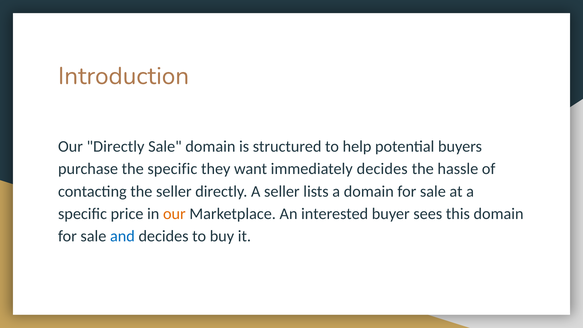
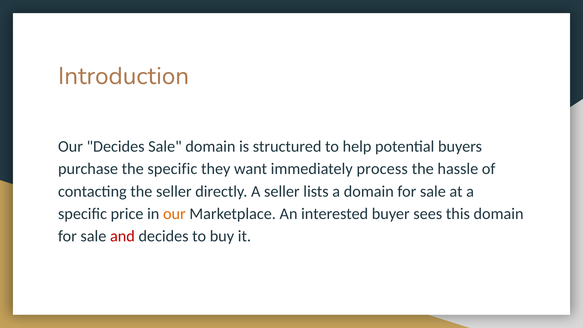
Our Directly: Directly -> Decides (116, 147)
immediately decides: decides -> process (382, 169)
and colour: blue -> red (122, 236)
